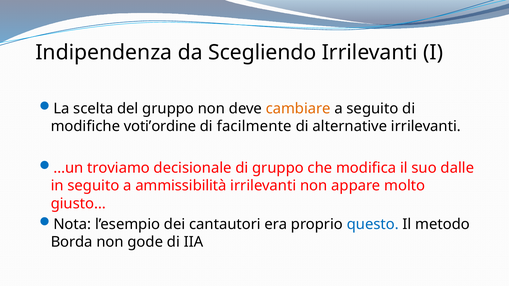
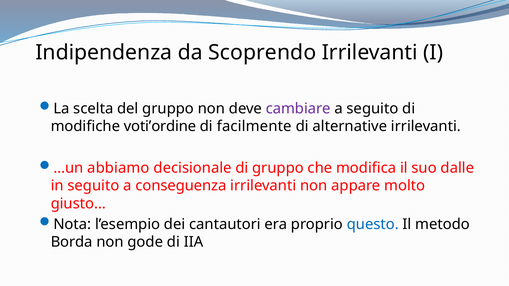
Scegliendo: Scegliendo -> Scoprendo (262, 53)
cambiare colour: orange -> purple (298, 109)
troviamo: troviamo -> abbiamo (118, 168)
ammissibilità: ammissibilità -> conseguenza (181, 186)
